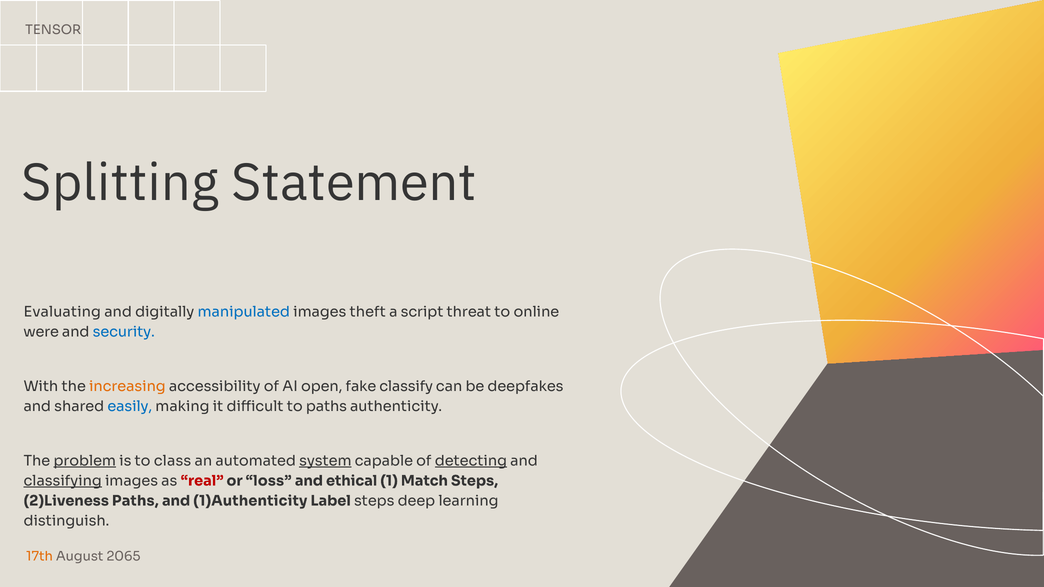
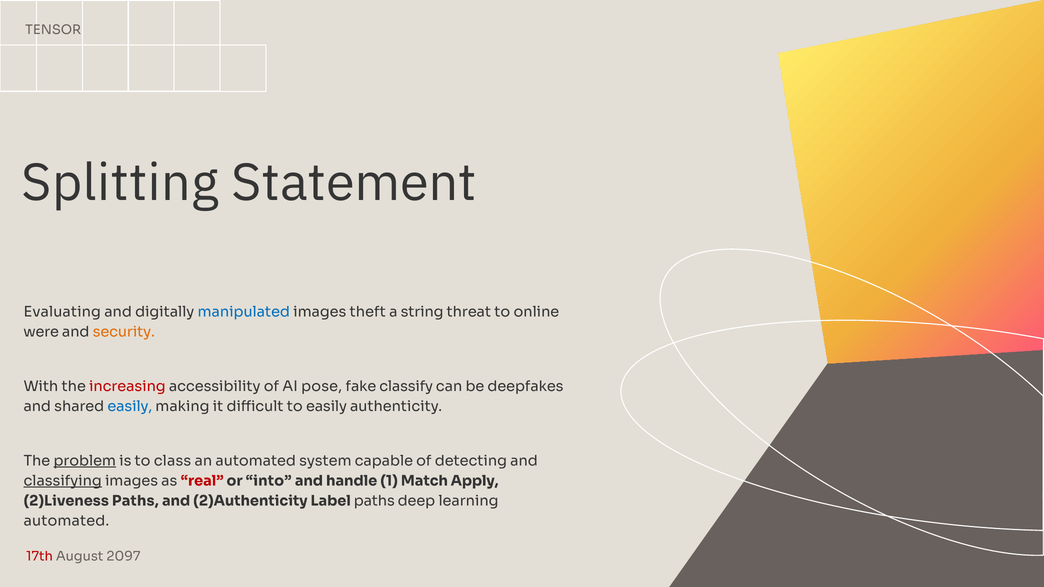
script: script -> string (422, 312)
security colour: blue -> orange (124, 332)
increasing colour: orange -> red (127, 386)
open: open -> pose (322, 386)
to paths: paths -> easily (326, 406)
system underline: present -> none (325, 461)
detecting underline: present -> none (471, 461)
loss: loss -> into (269, 481)
ethical: ethical -> handle (352, 481)
Match Steps: Steps -> Apply (475, 481)
1)Authenticity: 1)Authenticity -> 2)Authenticity (250, 501)
Label steps: steps -> paths (374, 501)
distinguish: distinguish -> automated (66, 521)
17th colour: orange -> red (40, 557)
2065: 2065 -> 2097 (123, 557)
